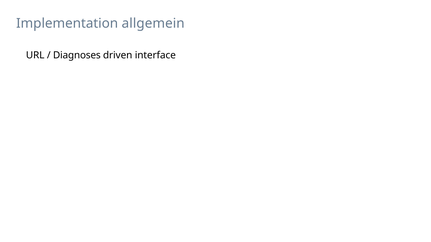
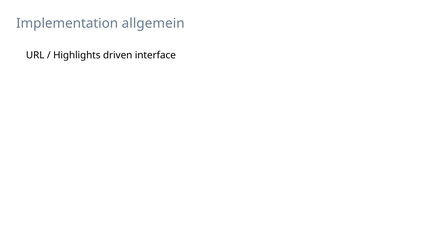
Diagnoses: Diagnoses -> Highlights (77, 55)
